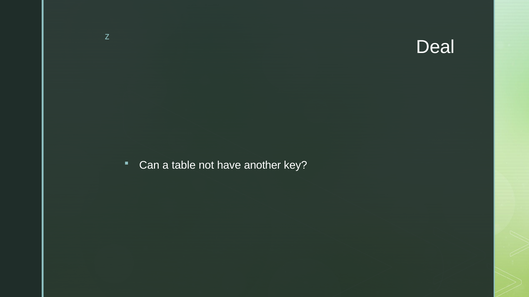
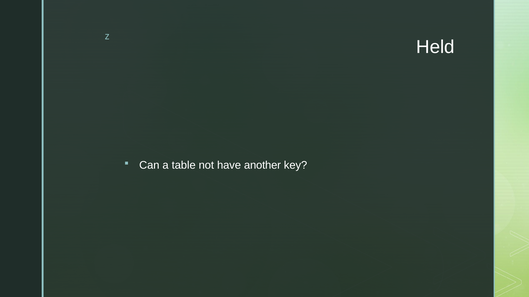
Deal: Deal -> Held (435, 47)
